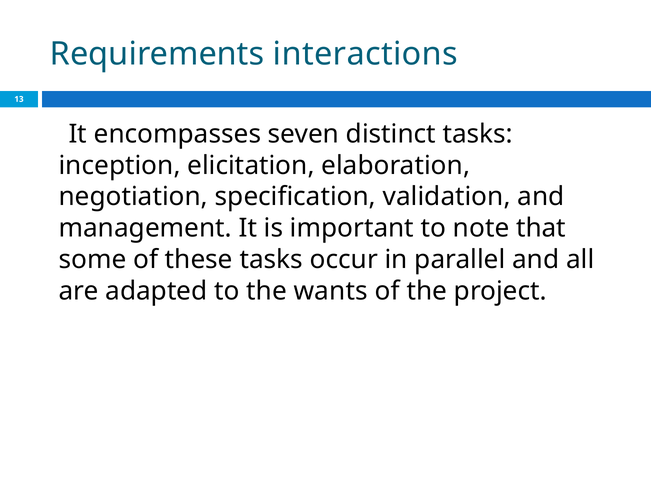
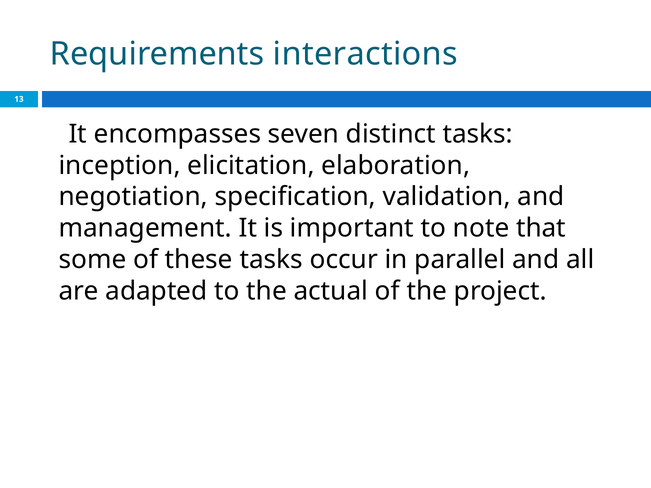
wants: wants -> actual (331, 291)
